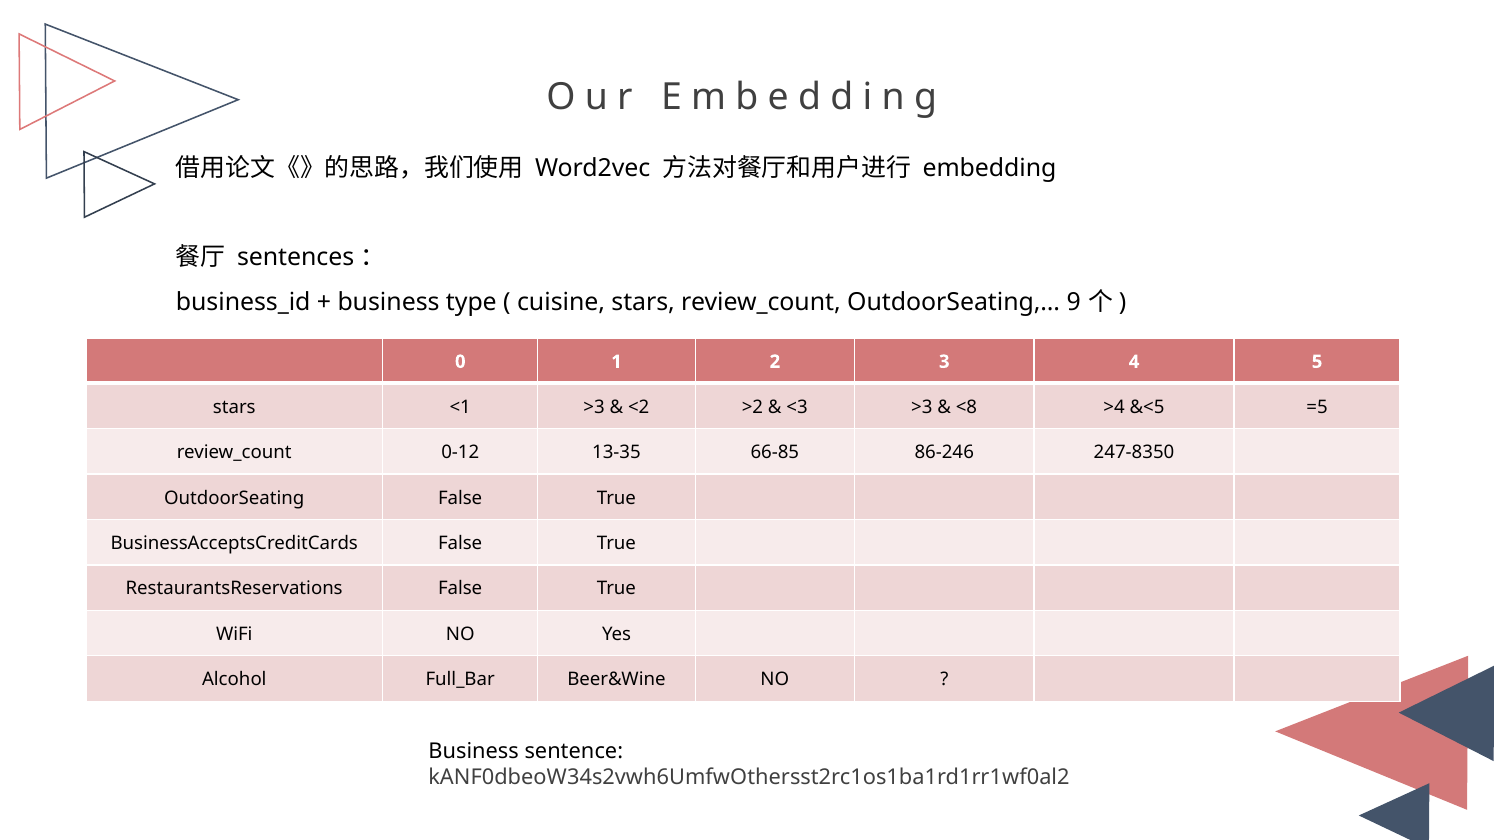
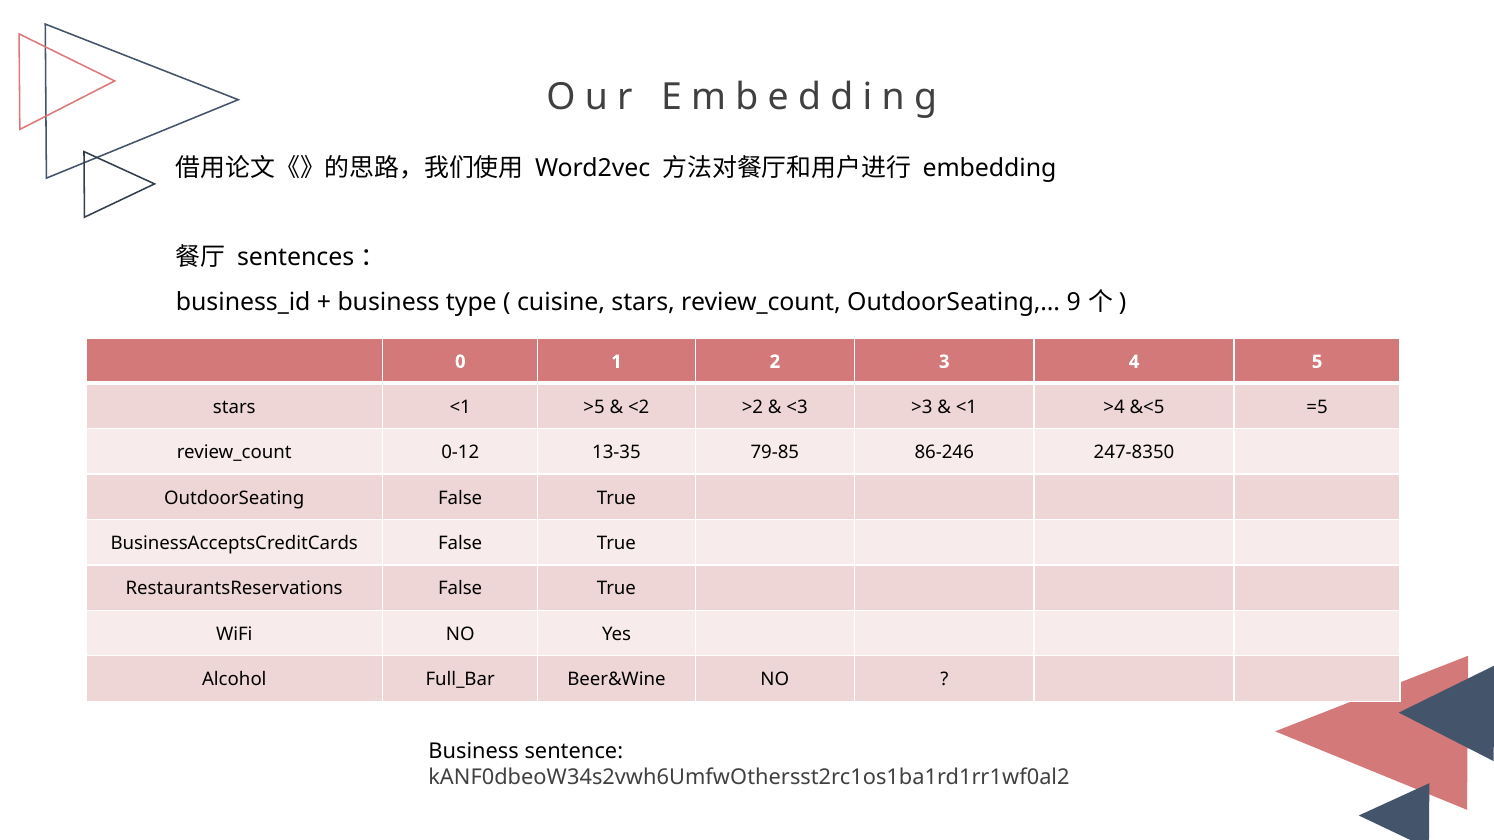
<1 >3: >3 -> >5 (594, 407)
<8: <8 -> <1 (966, 407)
66-85: 66-85 -> 79-85 (775, 453)
